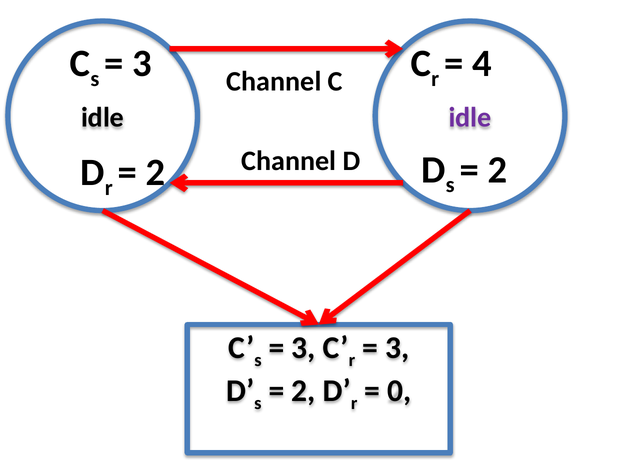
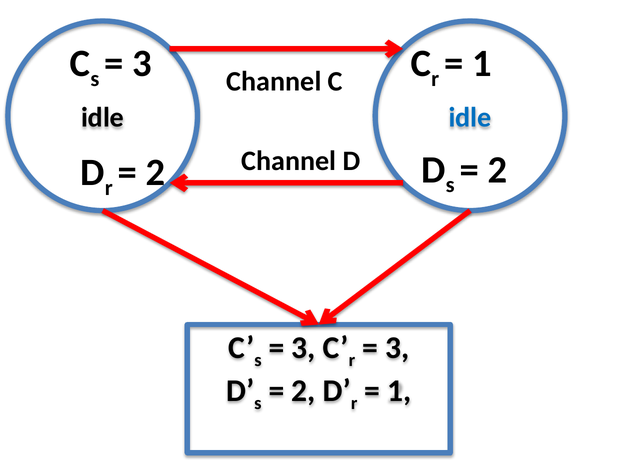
4: 4 -> 1 (482, 64)
idle colour: purple -> blue (470, 118)
0: 0 -> 1 (399, 391)
